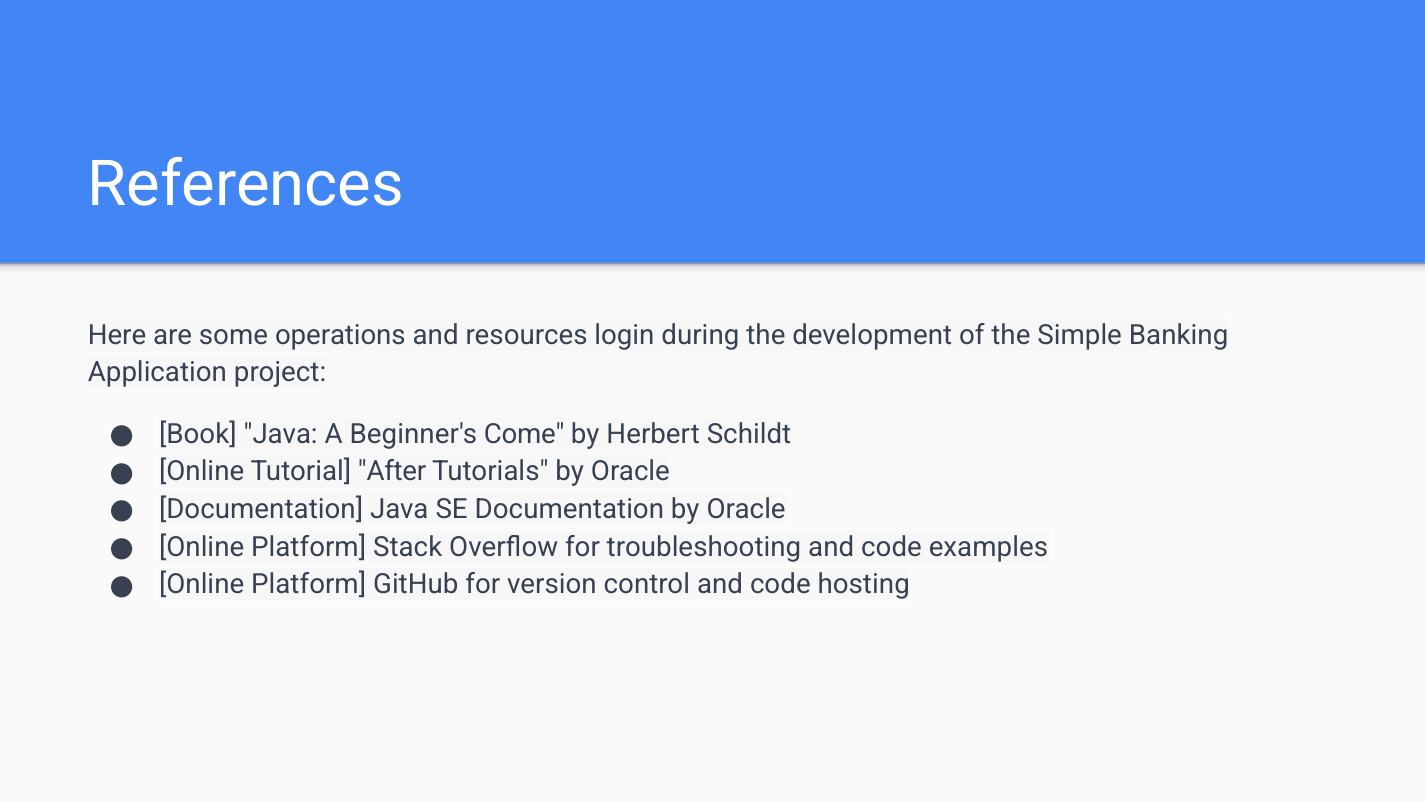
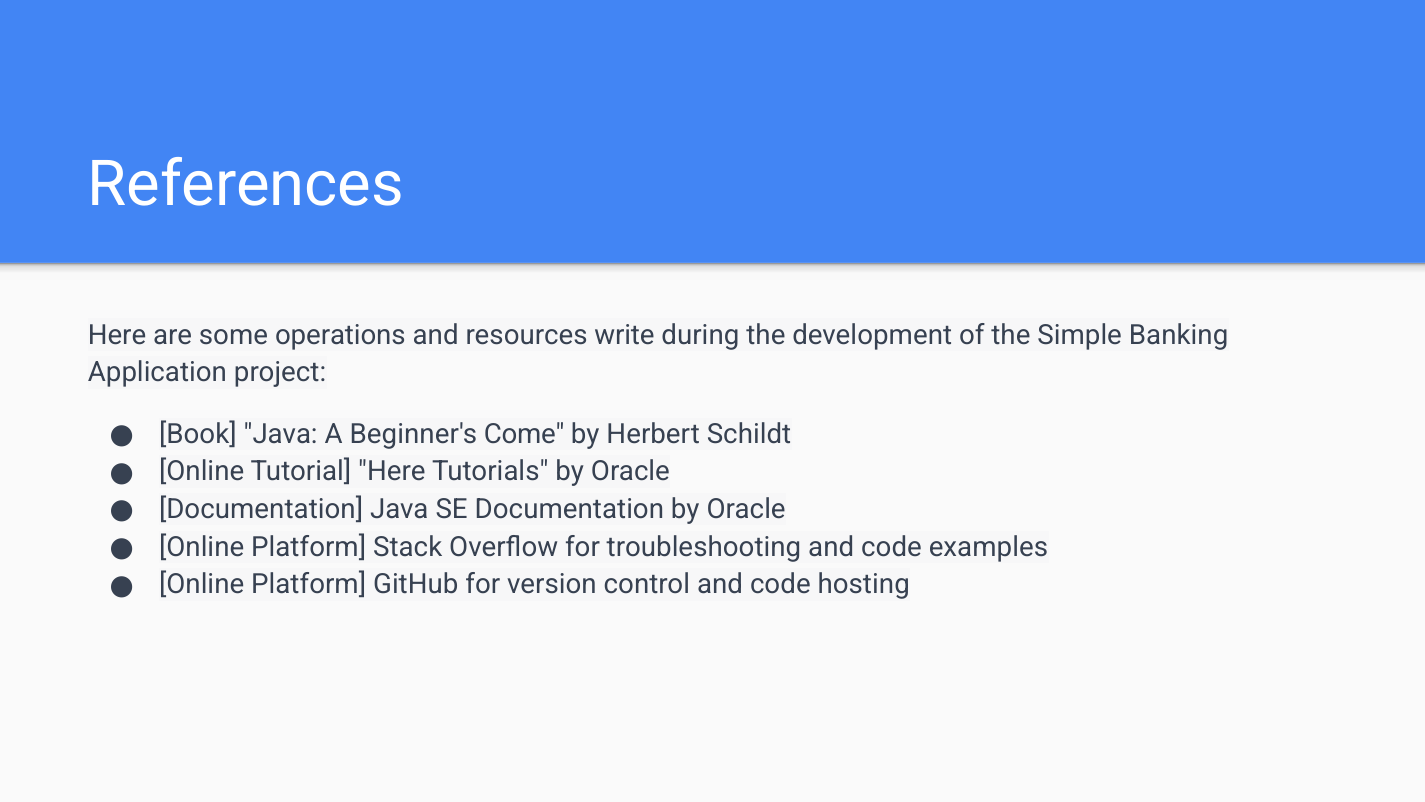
login: login -> write (625, 335)
Tutorial After: After -> Here (392, 472)
